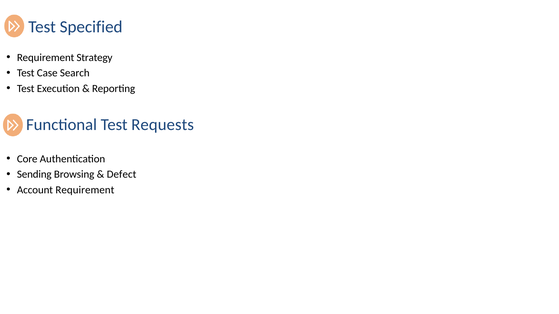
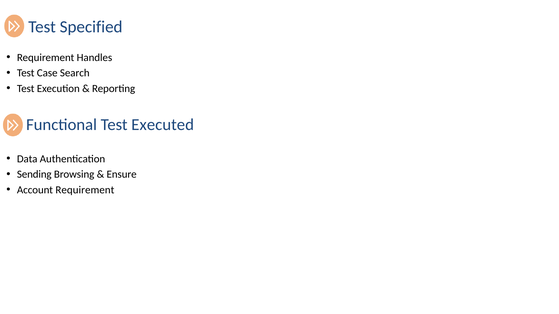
Strategy: Strategy -> Handles (94, 58)
Requests: Requests -> Executed (163, 125)
Core: Core -> Data (27, 159)
Defect: Defect -> Ensure (122, 175)
